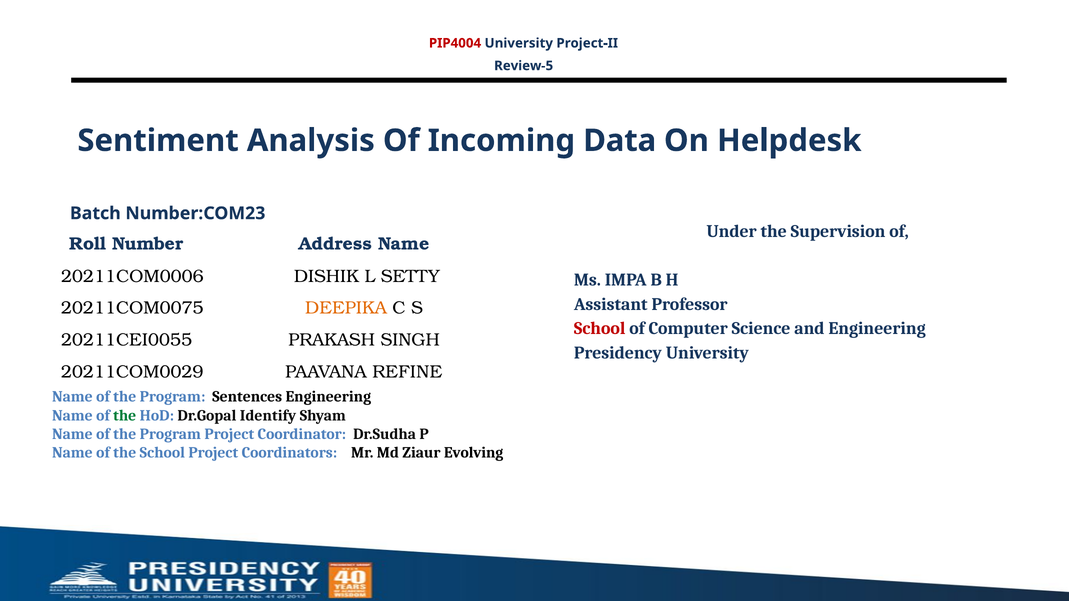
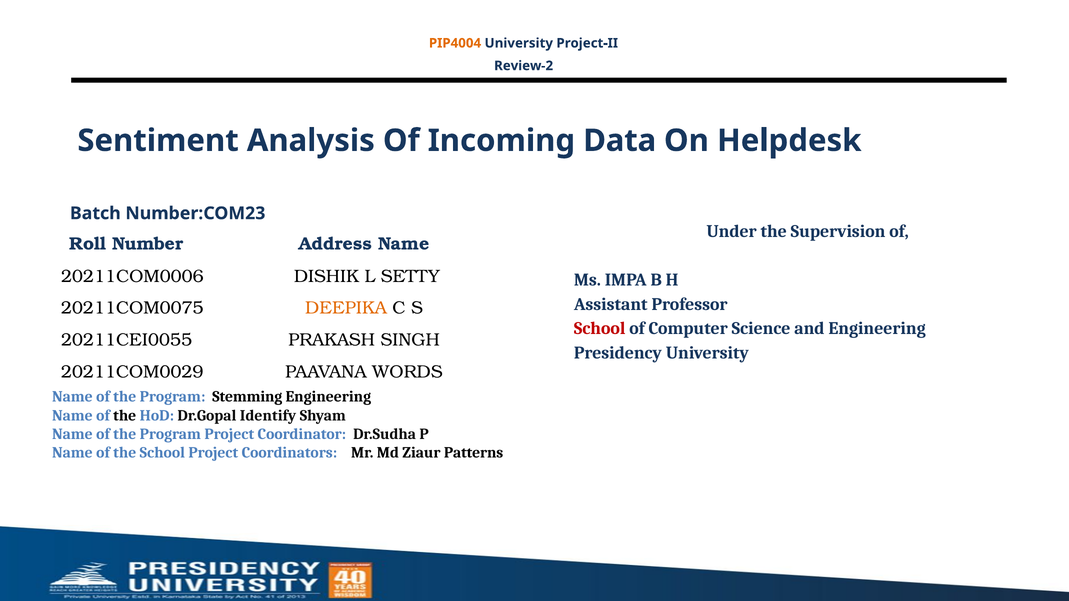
PIP4004 colour: red -> orange (455, 43)
Review-5: Review-5 -> Review-2 (524, 66)
REFINE: REFINE -> WORDS (407, 372)
Sentences: Sentences -> Stemming (247, 397)
the colour: green -> black (125, 416)
Evolving: Evolving -> Patterns (474, 453)
